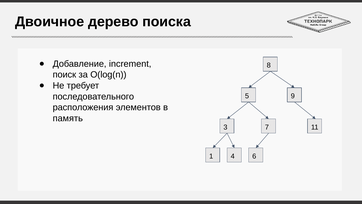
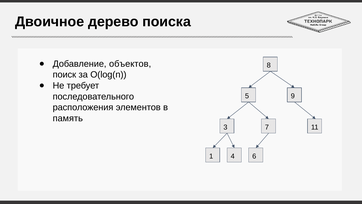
increment: increment -> объектов (130, 64)
